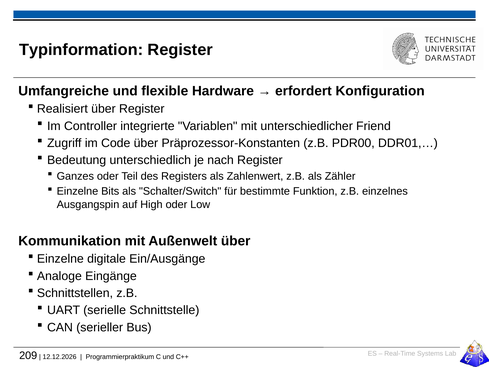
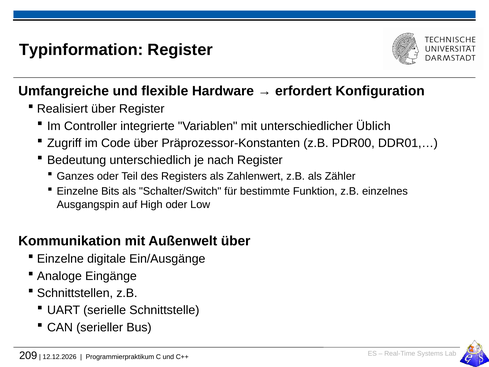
Friend: Friend -> Üblich (373, 126)
